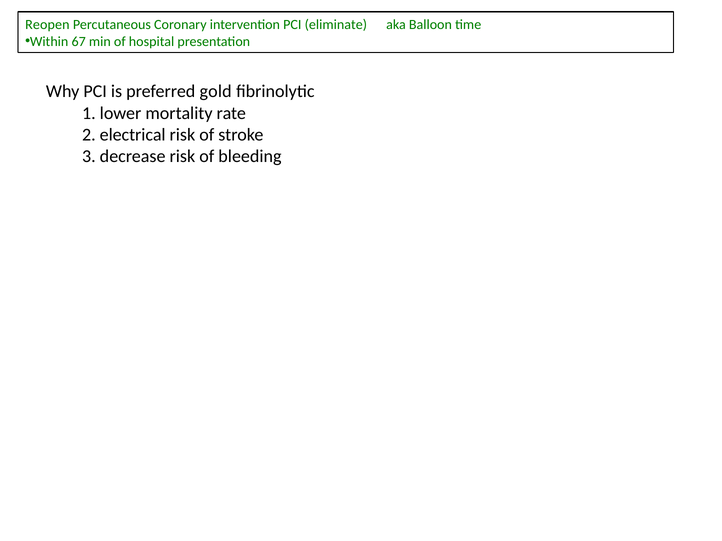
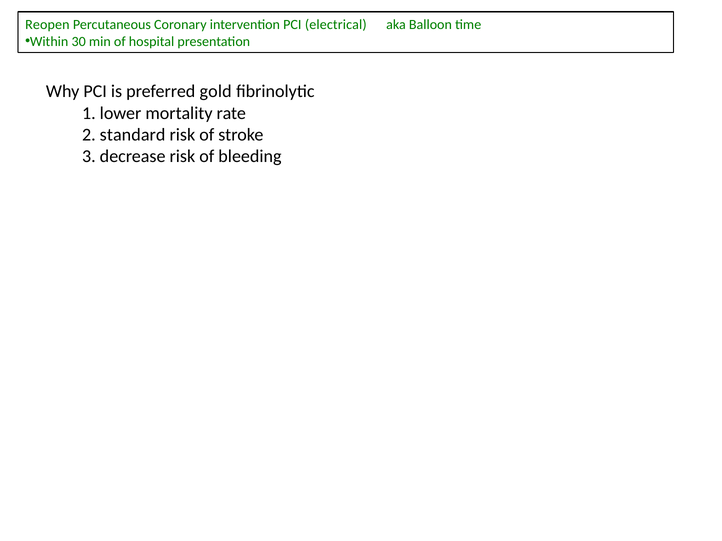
eliminate: eliminate -> electrical (336, 25)
67: 67 -> 30 (79, 42)
electrical: electrical -> standard (133, 135)
